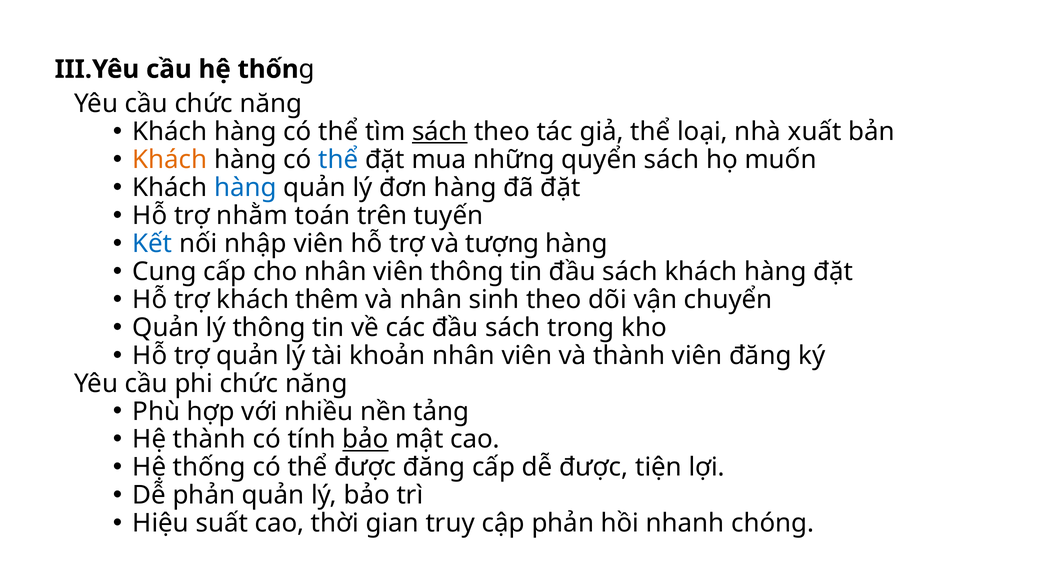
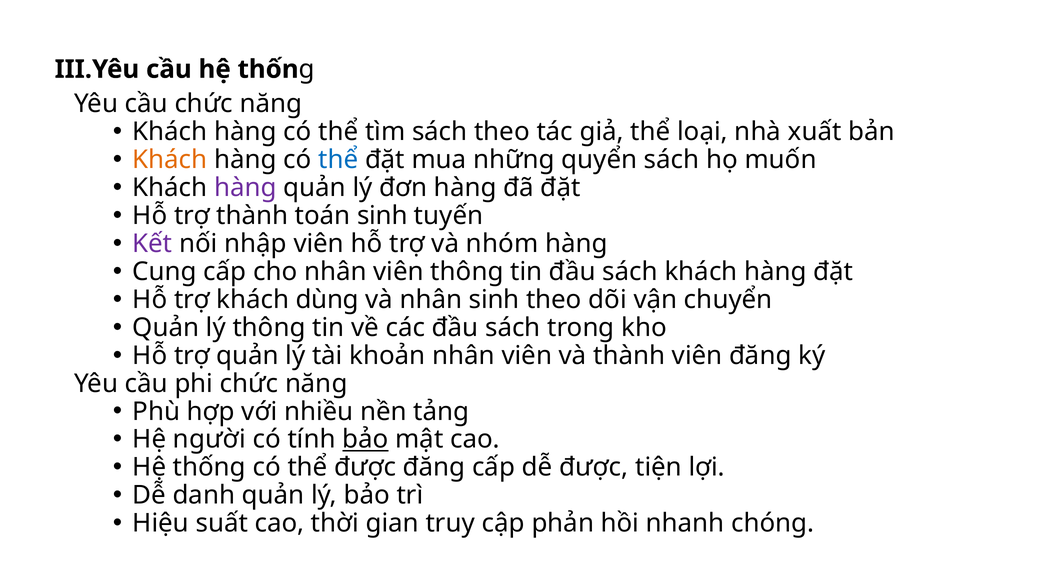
sách underline: present -> none (440, 132)
hàng colour: blue -> purple (245, 188)
trợ nhằm: nhằm -> thành (252, 216)
toán trên: trên -> sinh (382, 216)
Kết colour: blue -> purple (152, 244)
tượng: tượng -> nhóm (502, 244)
thêm: thêm -> dùng (327, 300)
Hệ thành: thành -> người (209, 440)
Dễ phản: phản -> danh (204, 496)
